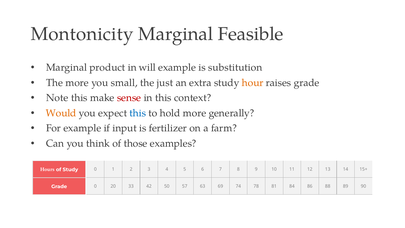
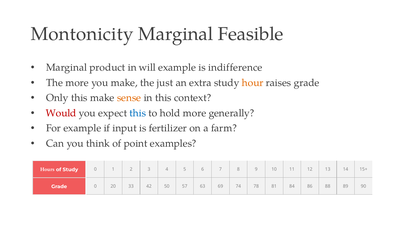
substitution: substitution -> indifference (235, 68)
you small: small -> make (124, 83)
Note: Note -> Only (57, 98)
sense colour: red -> orange (129, 98)
Would colour: orange -> red (61, 113)
those: those -> point (136, 143)
